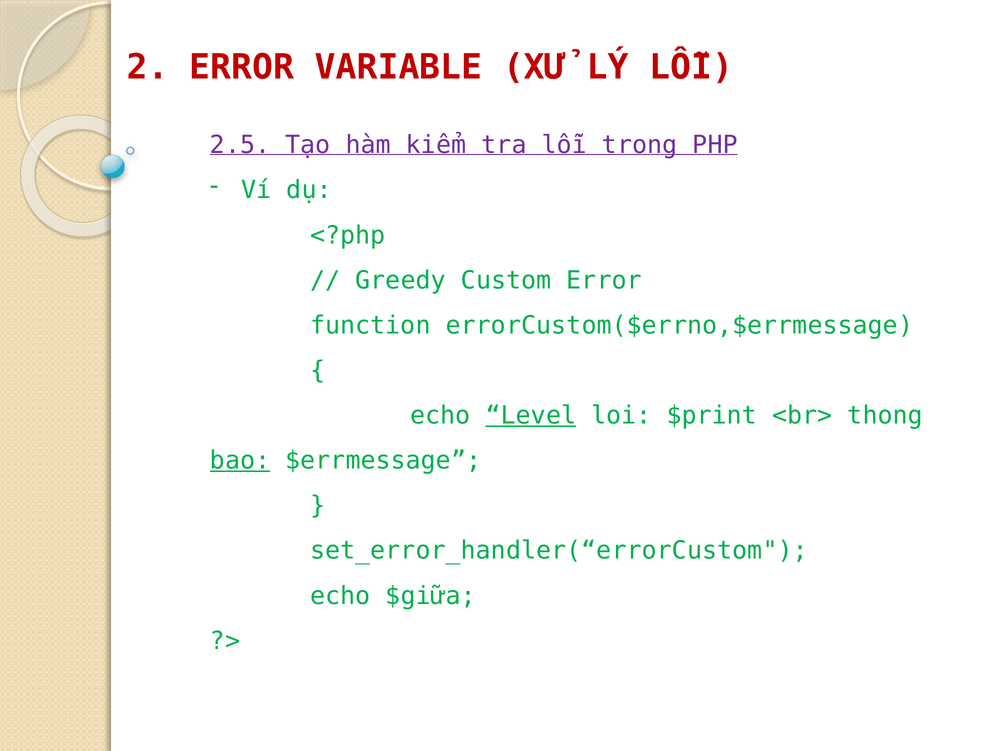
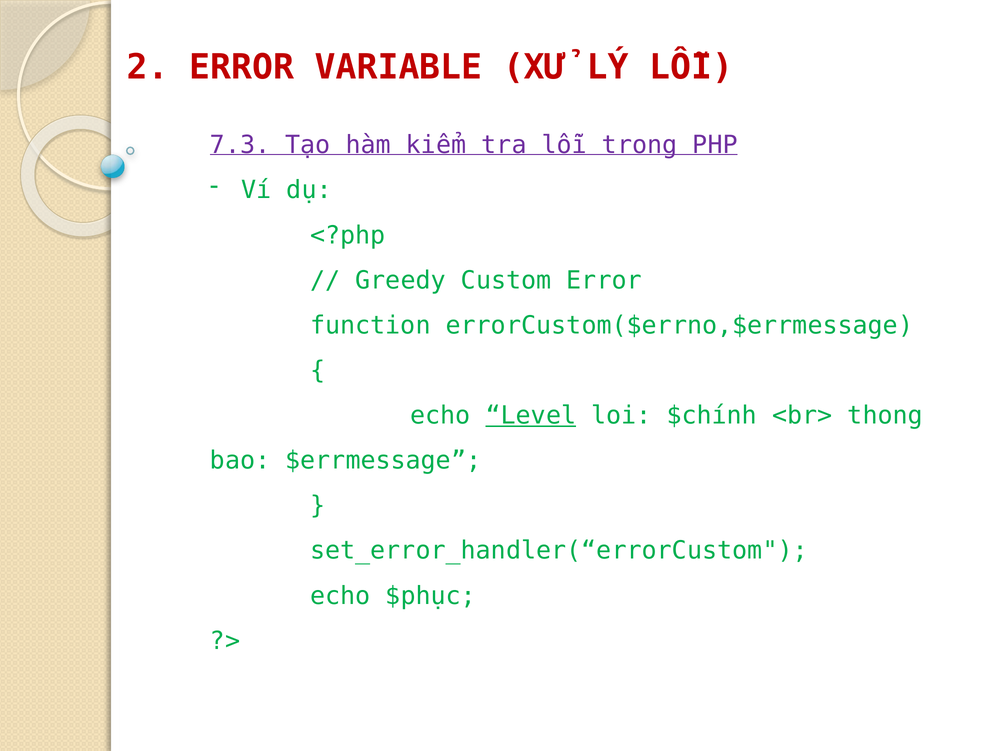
2.5: 2.5 -> 7.3 (240, 145)
$print: $print -> $chính (712, 416)
bao underline: present -> none (240, 461)
$giữa: $giữa -> $phục (431, 596)
